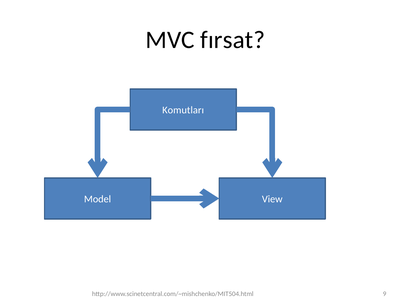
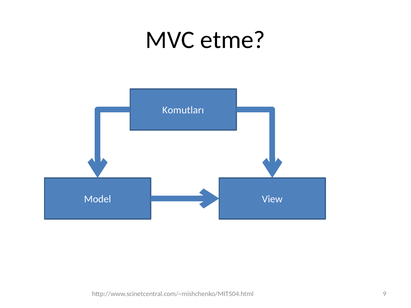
fırsat: fırsat -> etme (233, 40)
